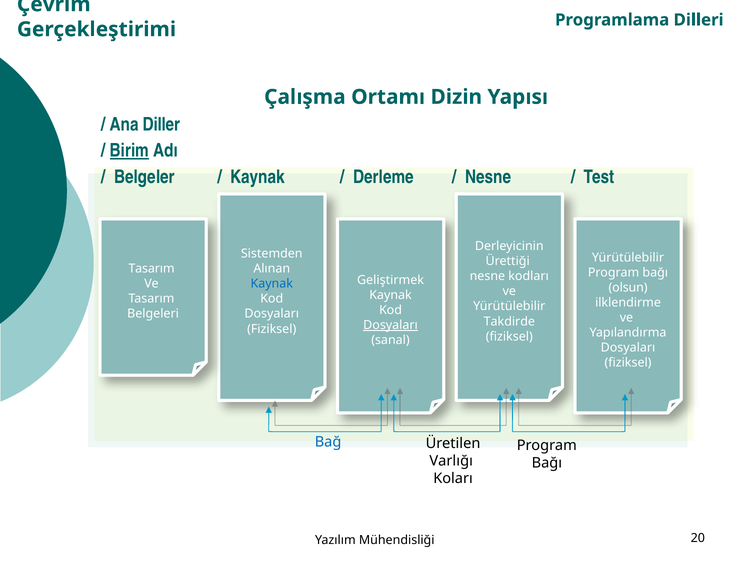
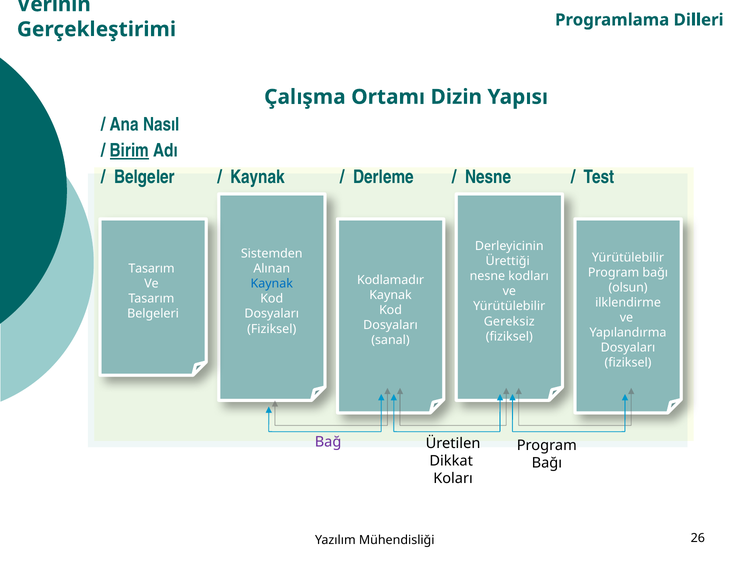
Çevrim: Çevrim -> Verinin (54, 4)
Diller: Diller -> Nasıl (161, 124)
Geliştirmek: Geliştirmek -> Kodlamadır (391, 280)
Takdirde: Takdirde -> Gereksiz (509, 321)
Dosyaları underline: present -> none (391, 325)
Bağ colour: blue -> purple (328, 442)
Varlığı: Varlığı -> Dikkat (451, 460)
20: 20 -> 26 (698, 538)
